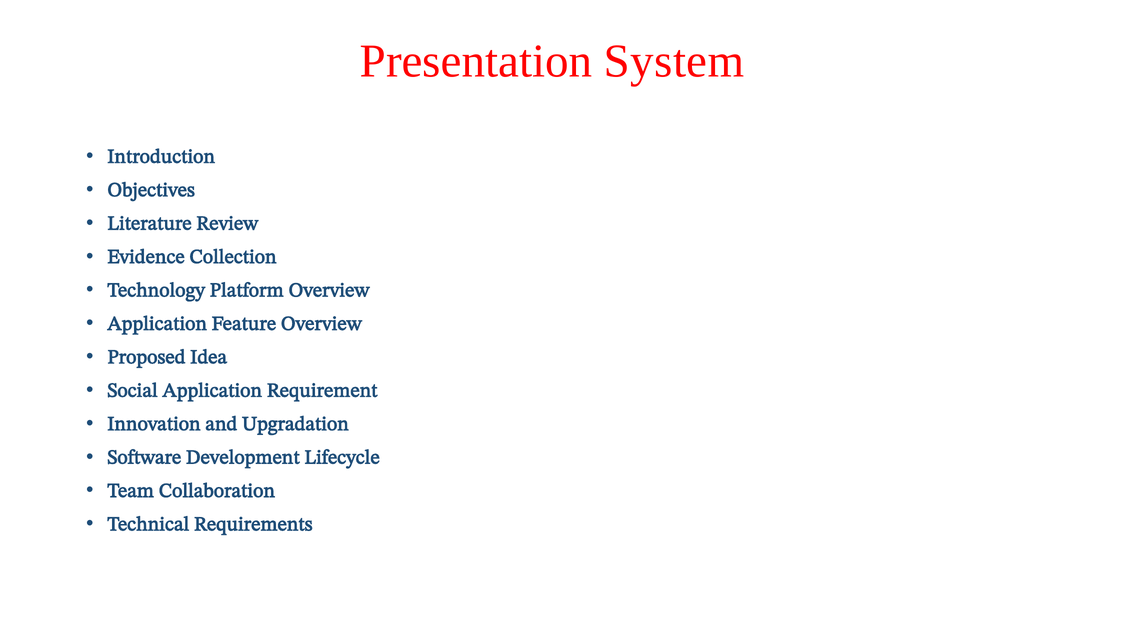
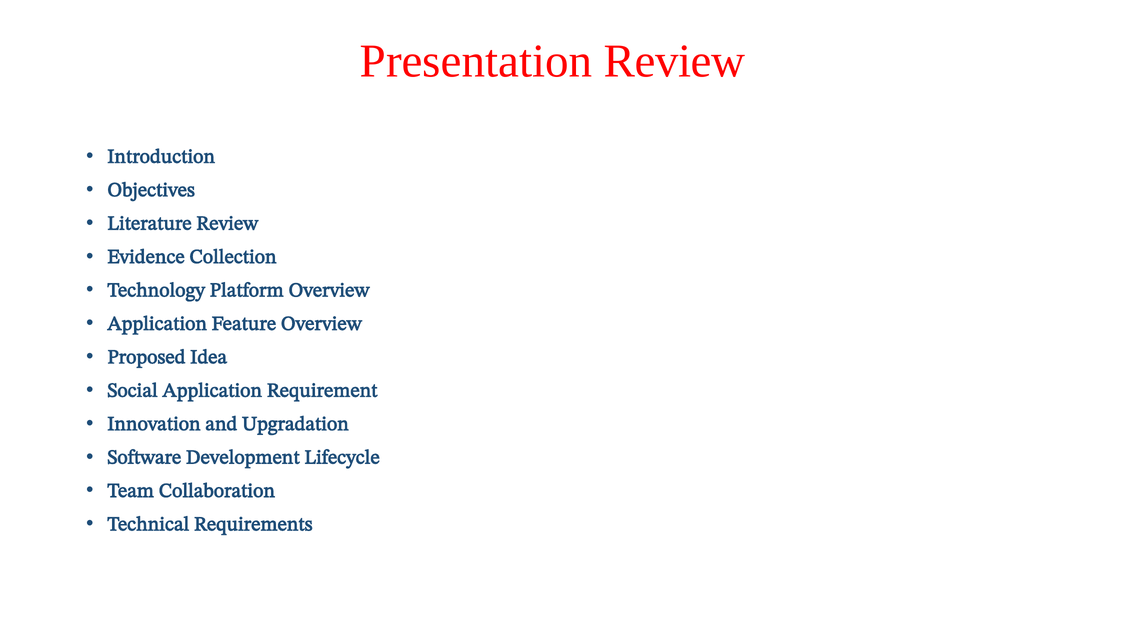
Presentation System: System -> Review (674, 61)
